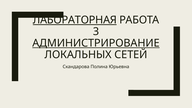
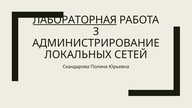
АДМИНИСТРИРОВАНИЕ underline: present -> none (96, 43)
